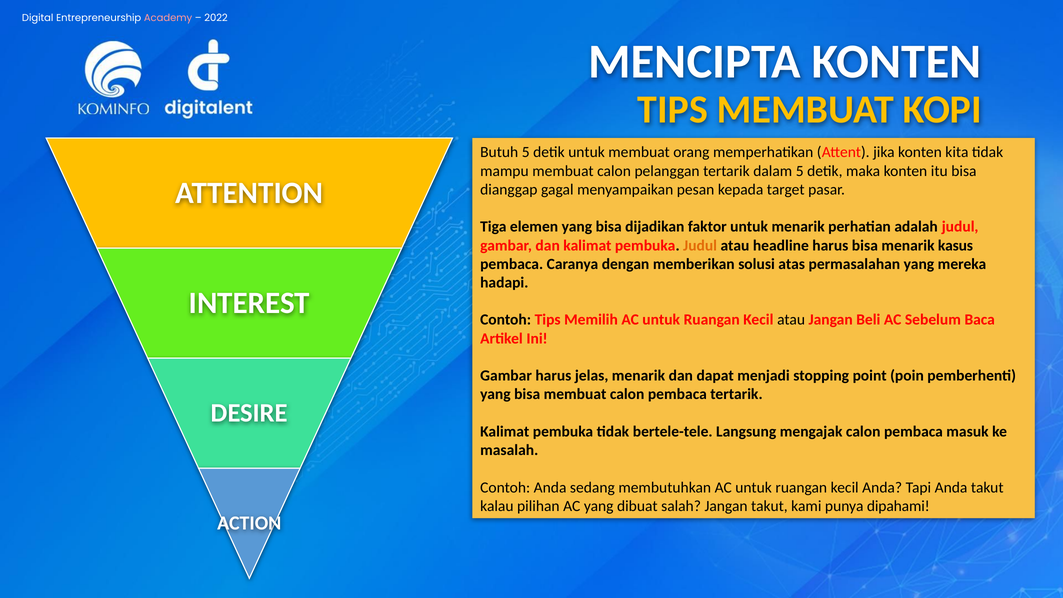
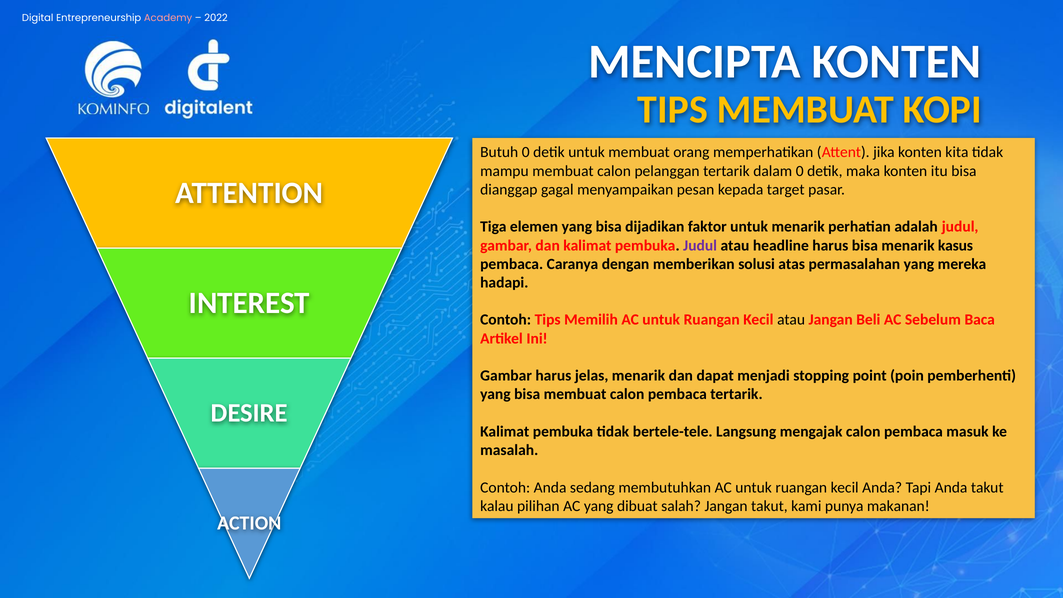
Butuh 5: 5 -> 0 (526, 152)
dalam 5: 5 -> 0 (800, 171)
Judul colour: orange -> purple (700, 245)
dipahami: dipahami -> makanan (898, 506)
